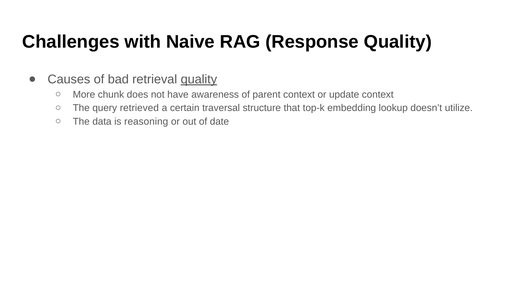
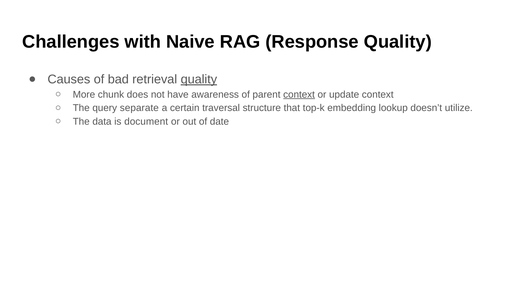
context underline: none -> present (299, 94)
retrieved: retrieved -> separate (139, 108)
reasoning: reasoning -> document (146, 122)
